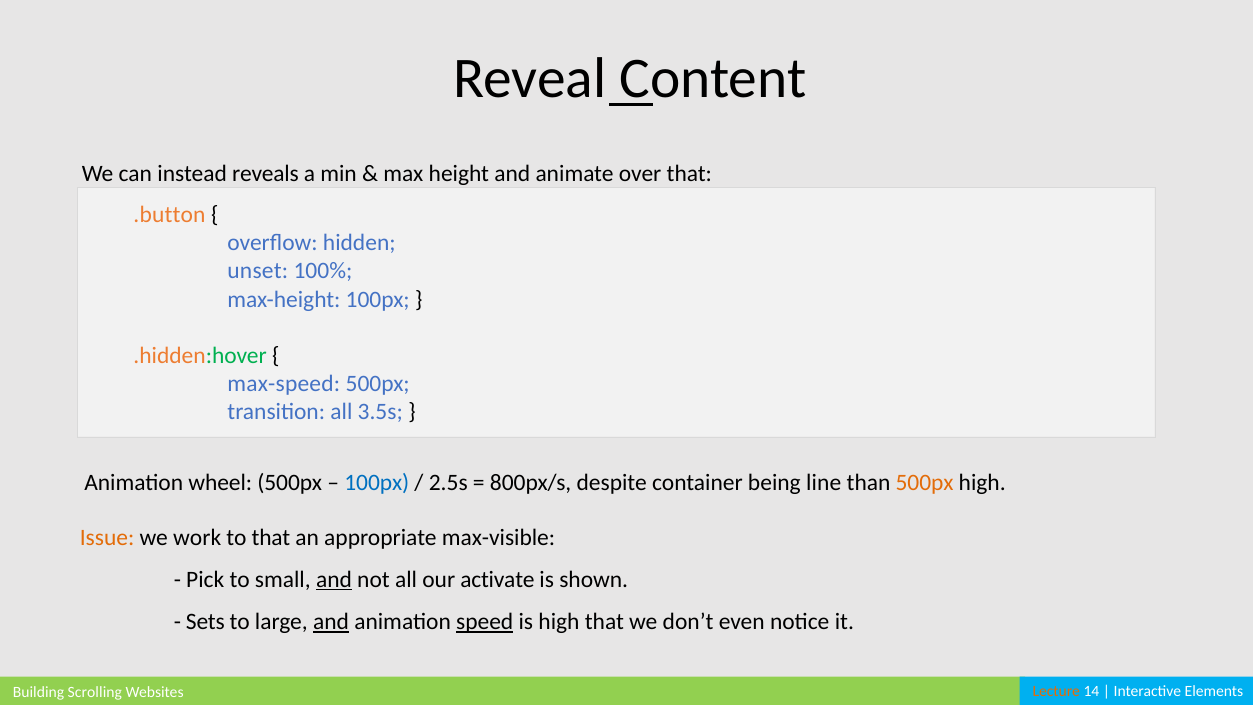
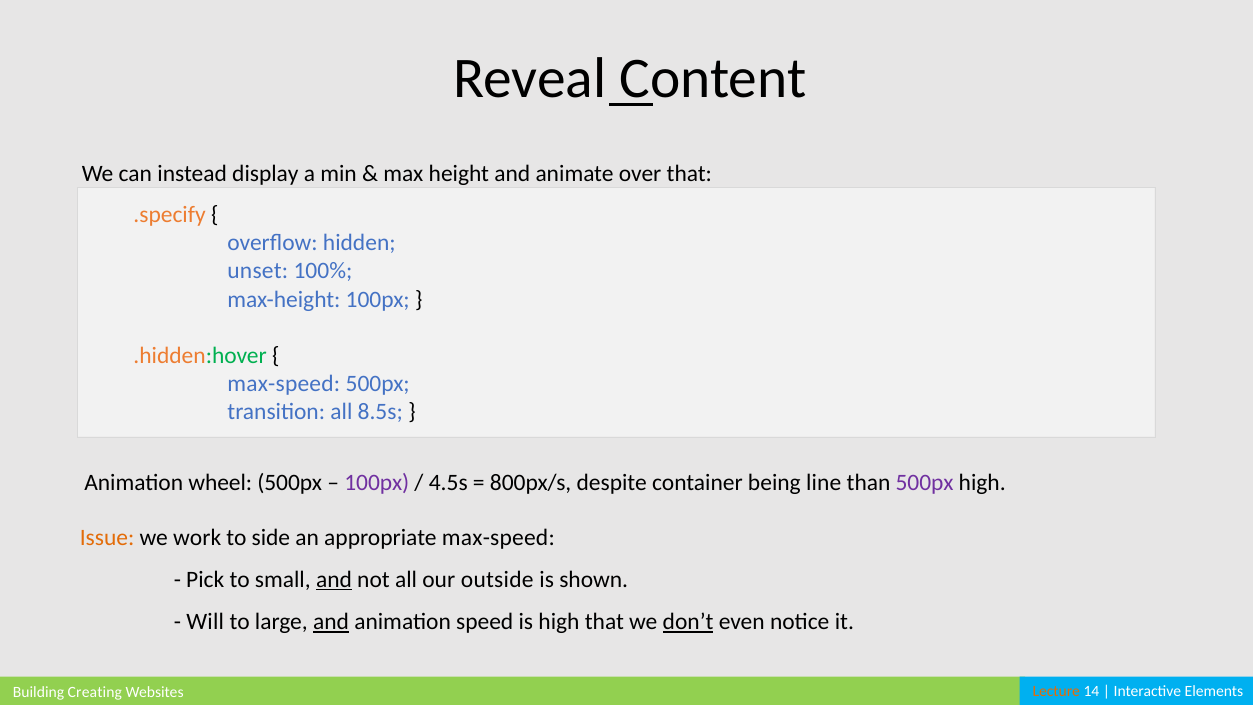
reveals: reveals -> display (265, 174)
.button: .button -> .specify (170, 215)
3.5s: 3.5s -> 8.5s (380, 412)
100px colour: blue -> purple (377, 483)
2.5s: 2.5s -> 4.5s (448, 483)
500px colour: orange -> purple (925, 483)
to that: that -> side (271, 537)
appropriate max-visible: max-visible -> max-speed (498, 537)
activate: activate -> outside (497, 580)
Sets: Sets -> Will (205, 622)
speed underline: present -> none (485, 622)
don’t underline: none -> present (688, 622)
Scrolling: Scrolling -> Creating (95, 692)
